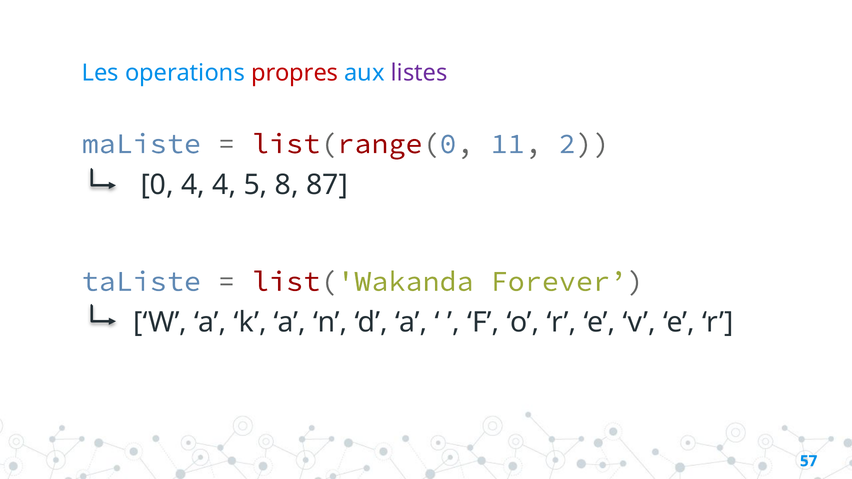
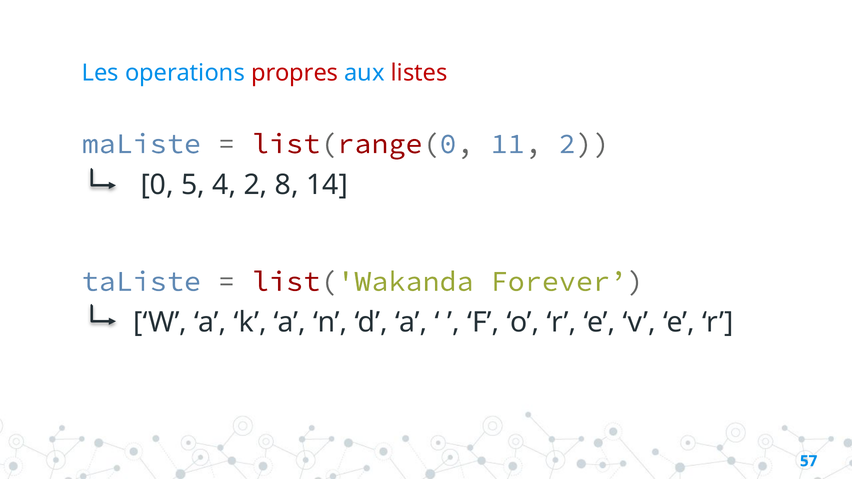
listes colour: purple -> red (419, 73)
0 4: 4 -> 5 (193, 185)
4 5: 5 -> 2 (256, 185)
87: 87 -> 14 (327, 185)
